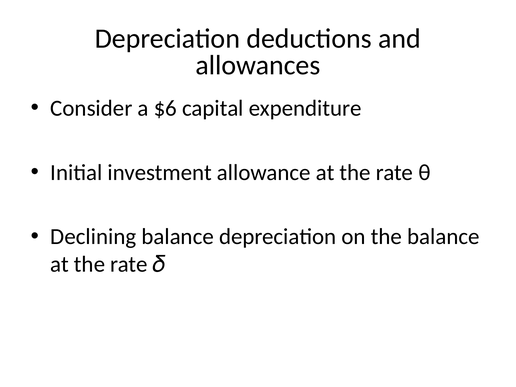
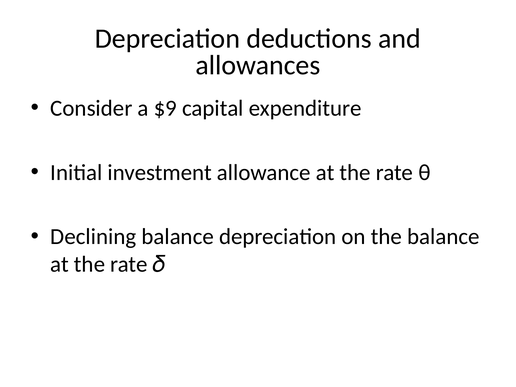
$6: $6 -> $9 (165, 108)
